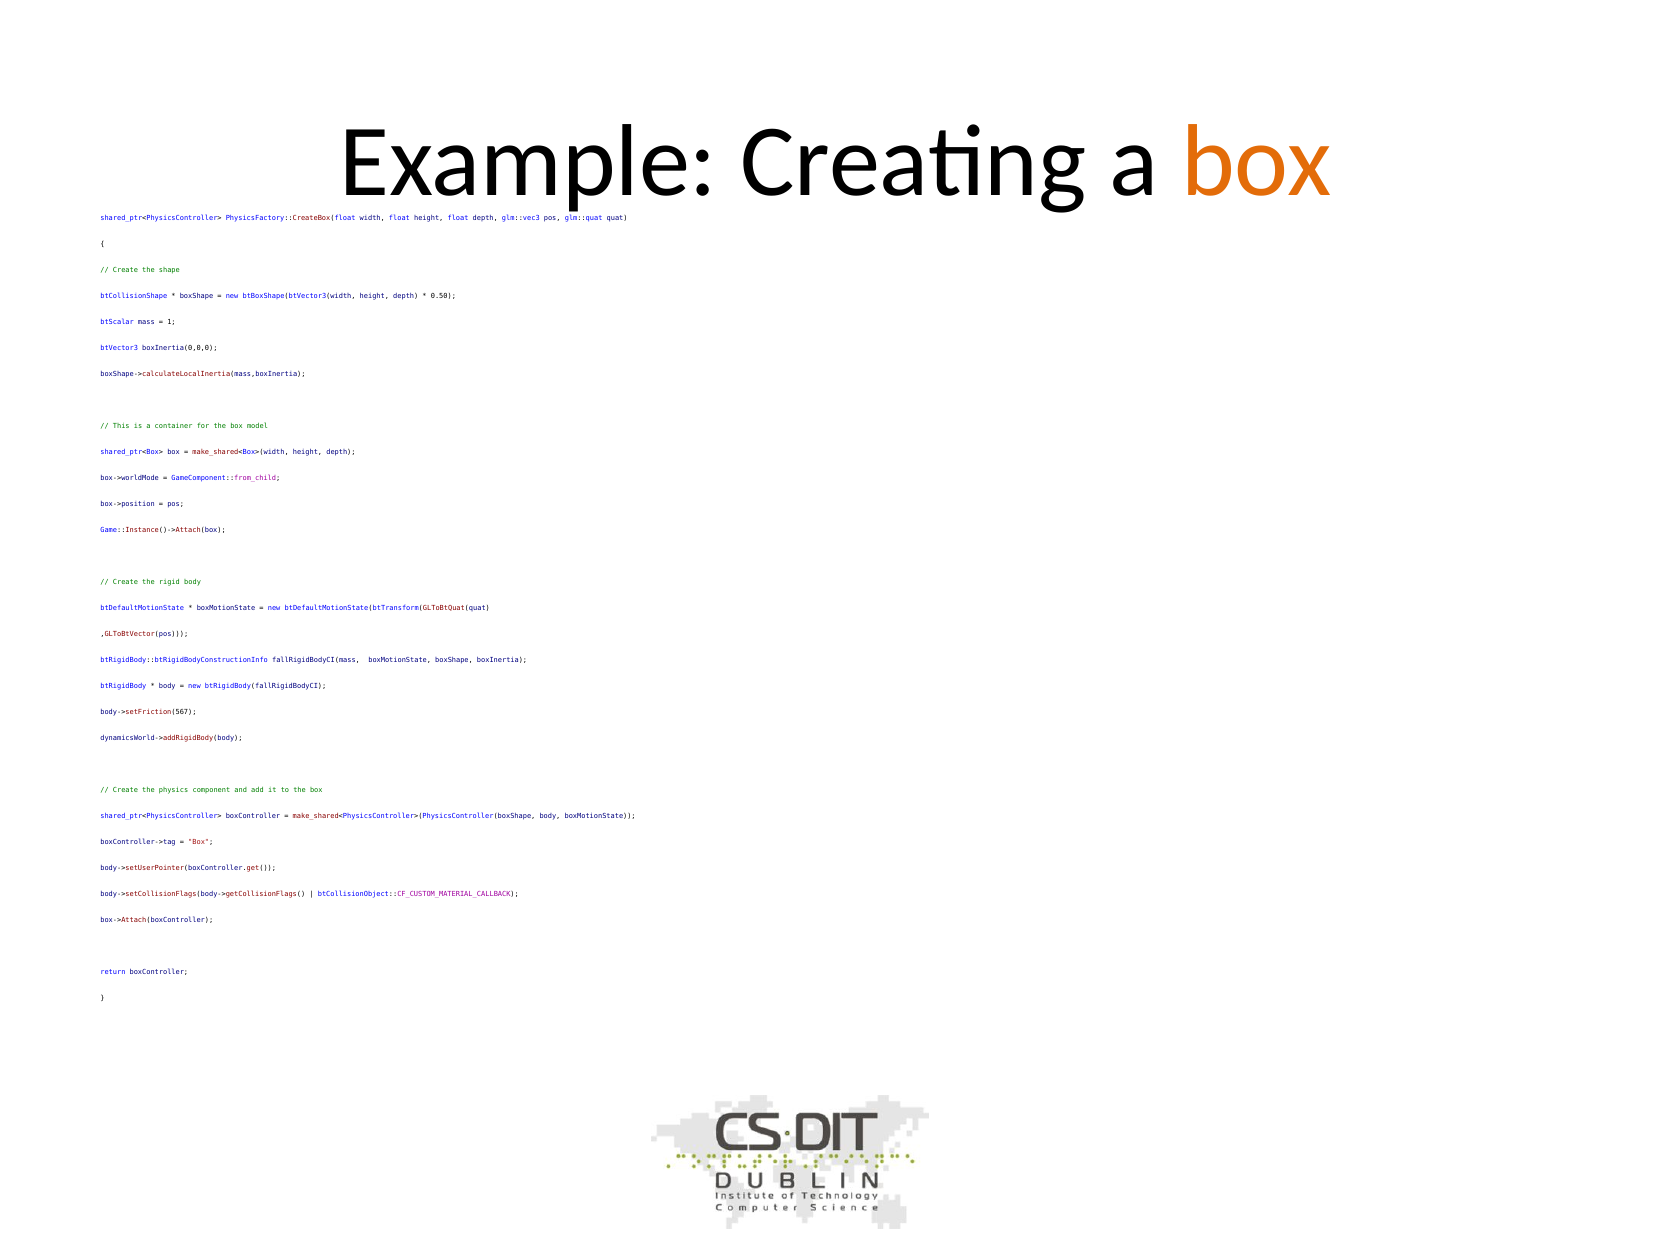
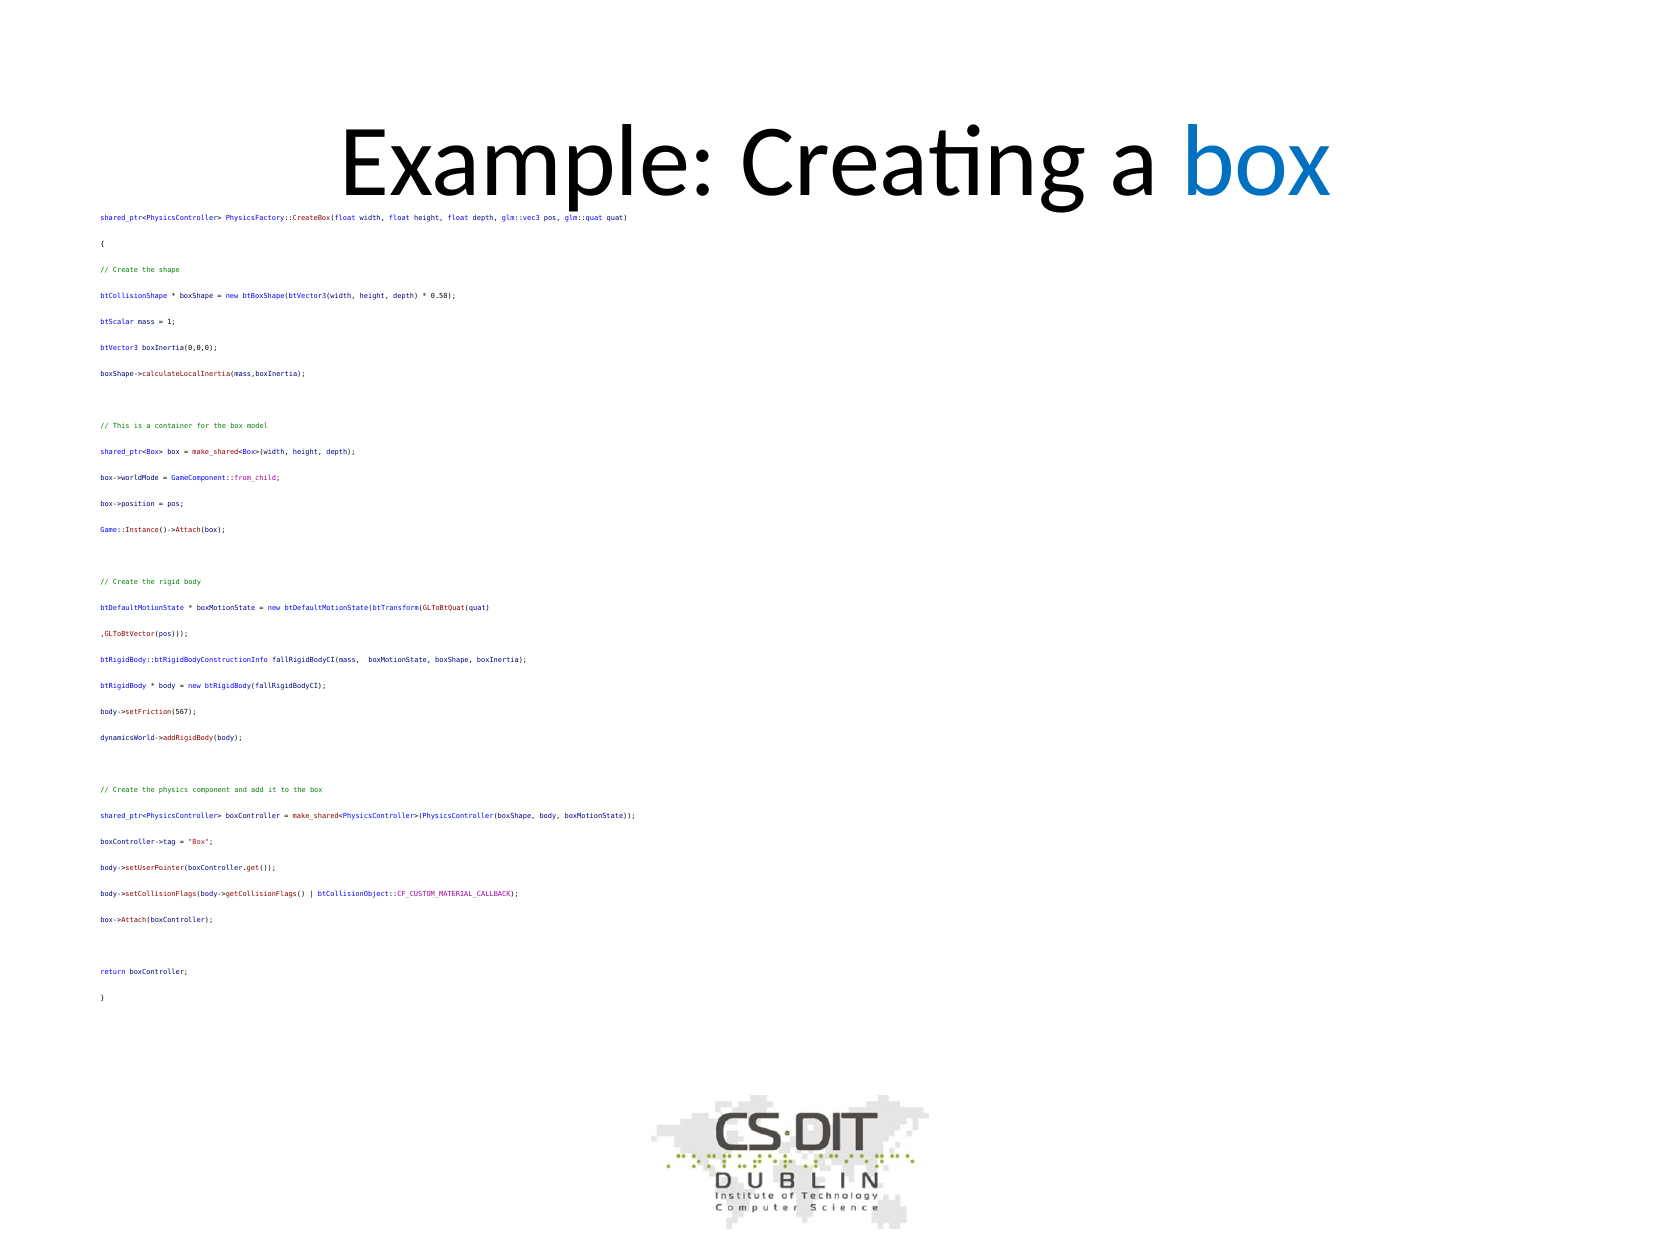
box colour: orange -> blue (1257, 162)
